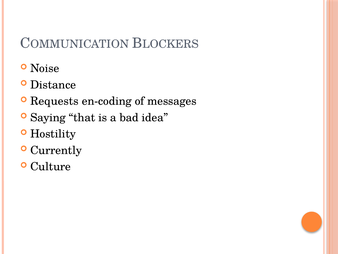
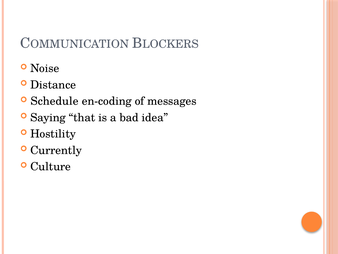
Requests: Requests -> Schedule (55, 101)
